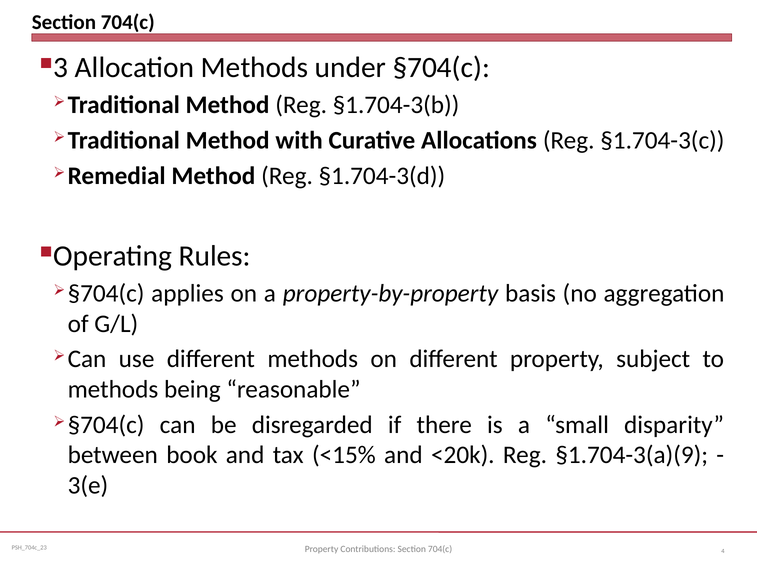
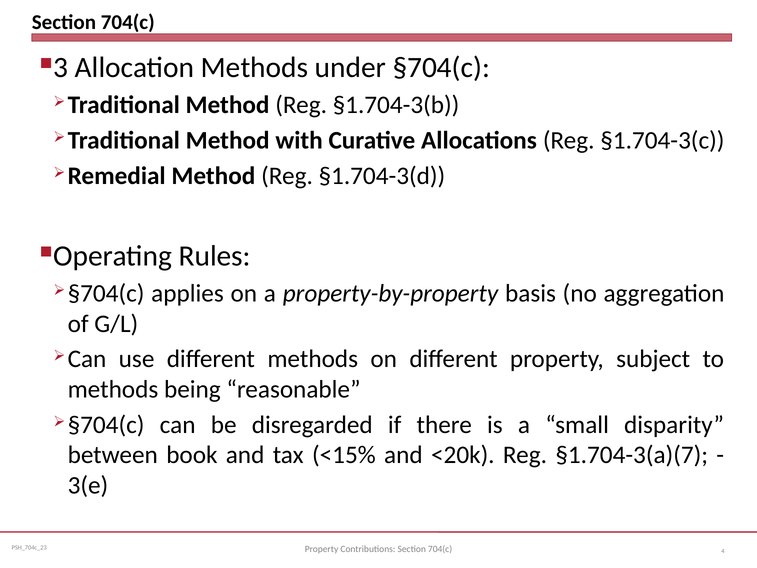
§1.704-3(a)(9: §1.704-3(a)(9 -> §1.704-3(a)(7 (632, 455)
